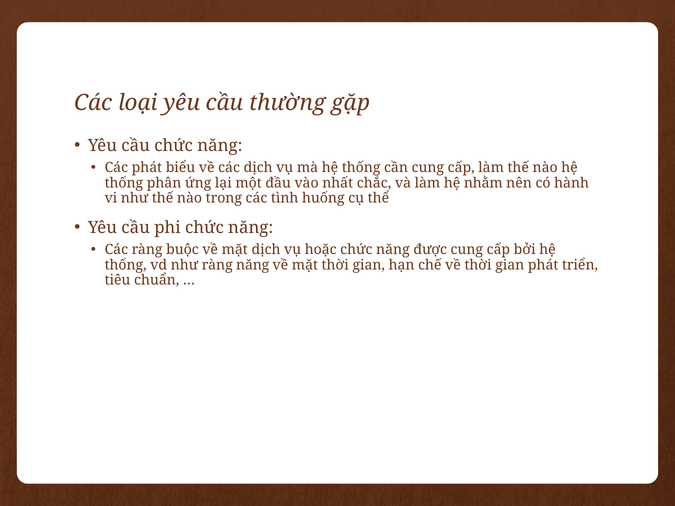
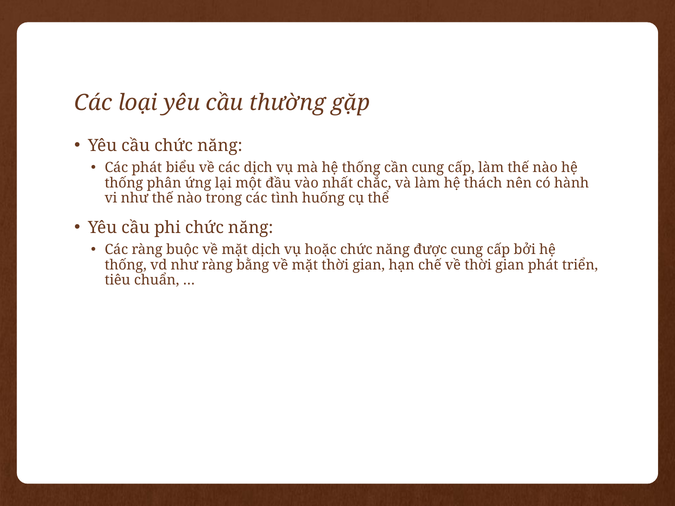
nhằm: nhằm -> thách (483, 183)
ràng năng: năng -> bằng (253, 265)
